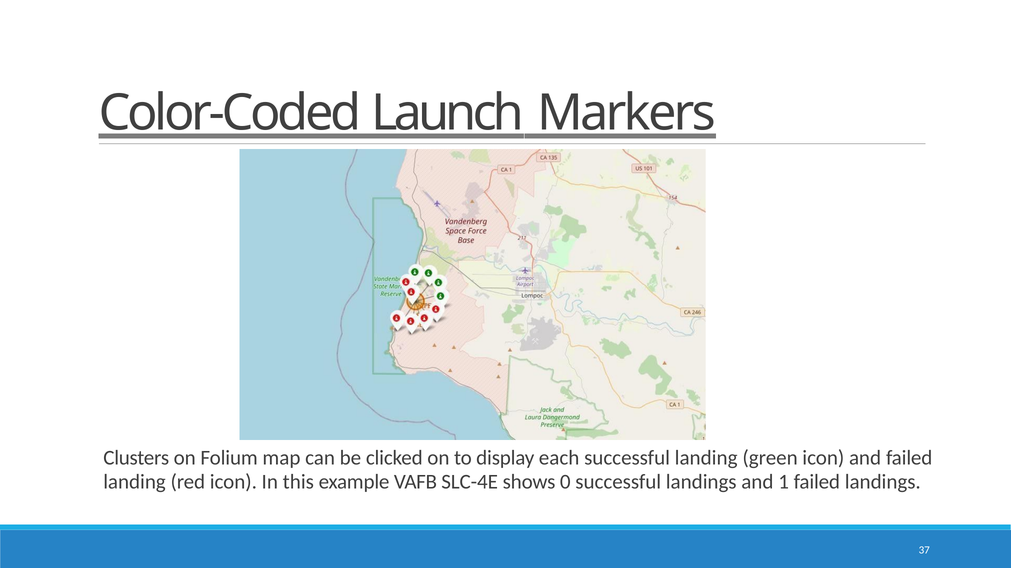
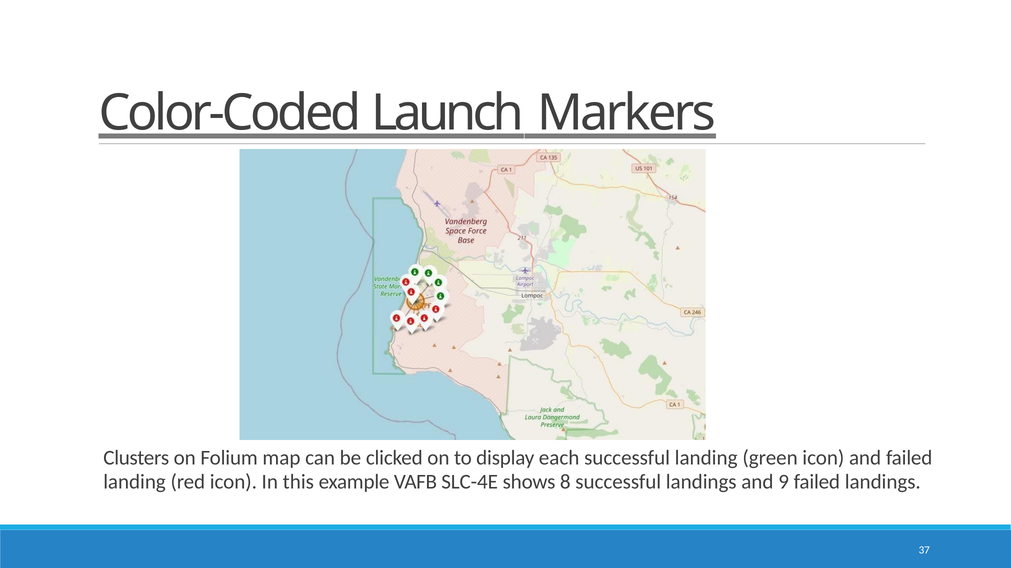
0: 0 -> 8 (565, 483)
1: 1 -> 9 (784, 483)
